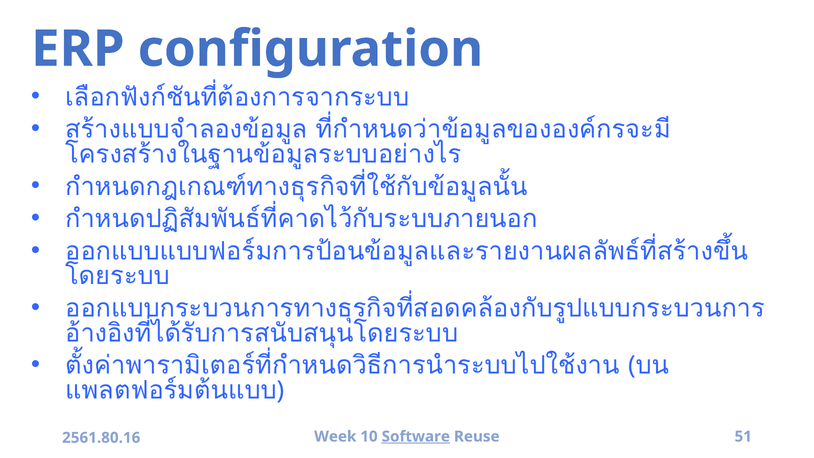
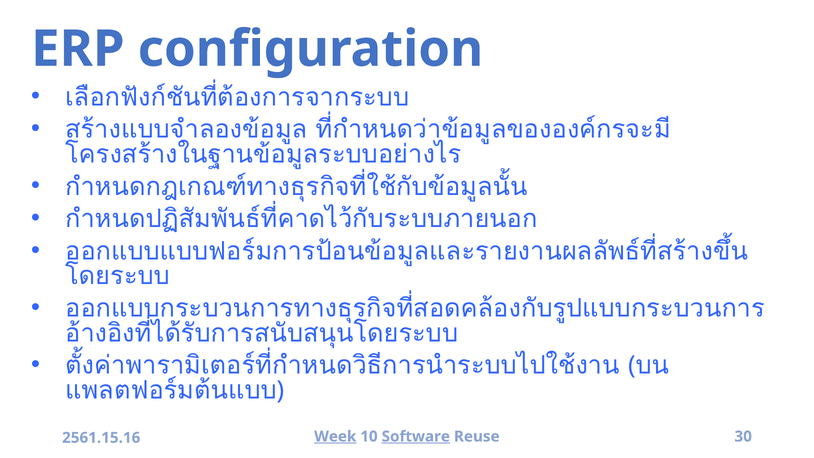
Week underline: none -> present (335, 436)
51: 51 -> 30 (743, 436)
2561.80.16: 2561.80.16 -> 2561.15.16 (101, 438)
